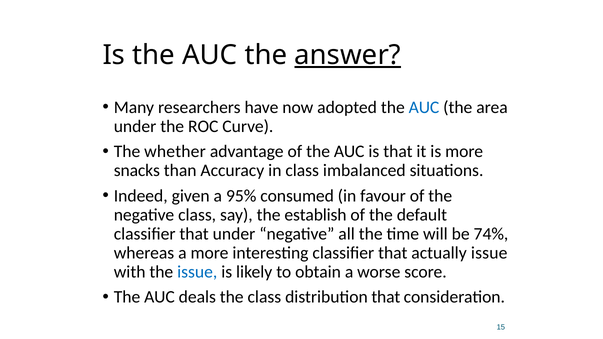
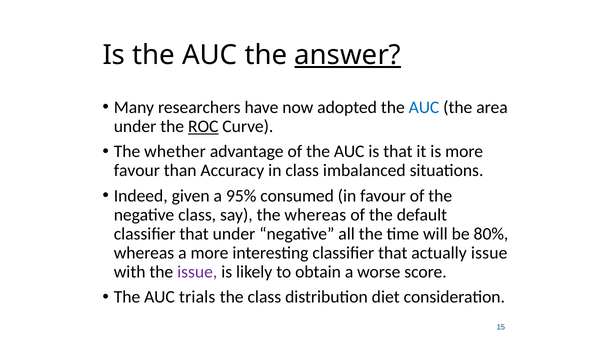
ROC underline: none -> present (203, 126)
snacks: snacks -> favour (137, 171)
the establish: establish -> whereas (315, 215)
74%: 74% -> 80% (491, 234)
issue colour: blue -> purple (197, 272)
deals: deals -> trials (197, 297)
distribution that: that -> diet (386, 297)
